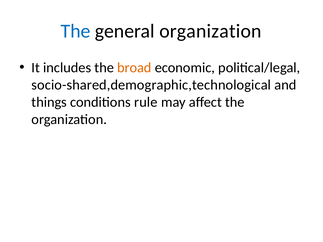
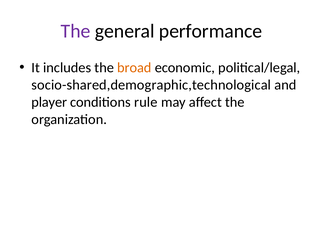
The colour: blue -> purple (76, 31)
general organization: organization -> performance (211, 31)
things: things -> player (49, 102)
